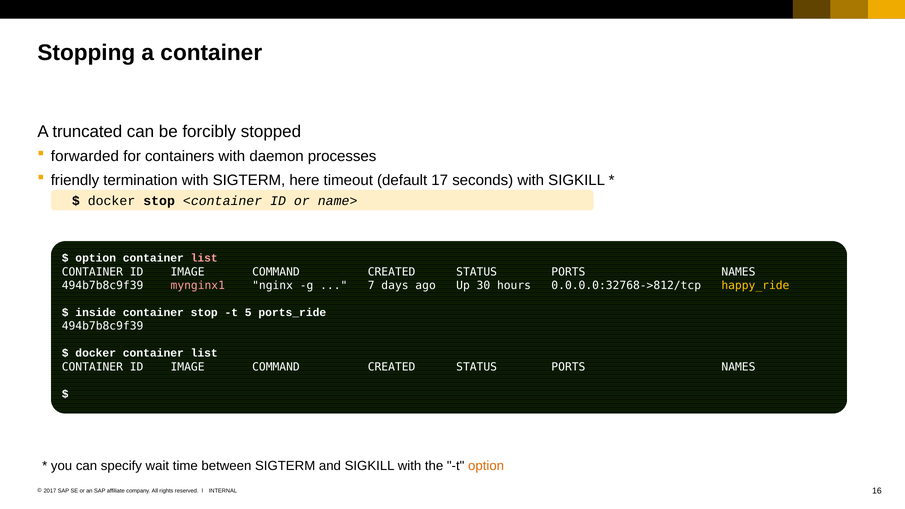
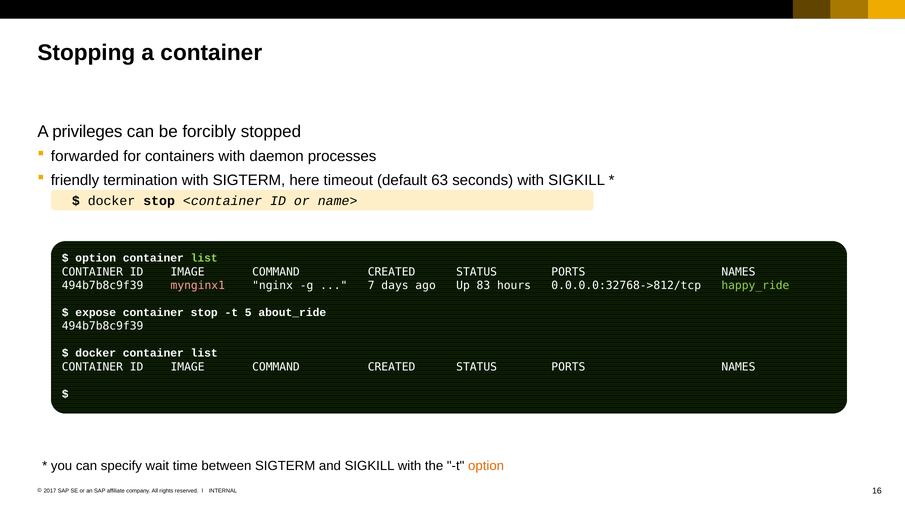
truncated: truncated -> privileges (87, 132)
17: 17 -> 63 (440, 180)
list colour: pink -> light green (204, 258)
30: 30 -> 83 (483, 285)
happy_ride colour: yellow -> light green (755, 285)
inside: inside -> expose (96, 313)
ports_ride: ports_ride -> about_ride (292, 313)
